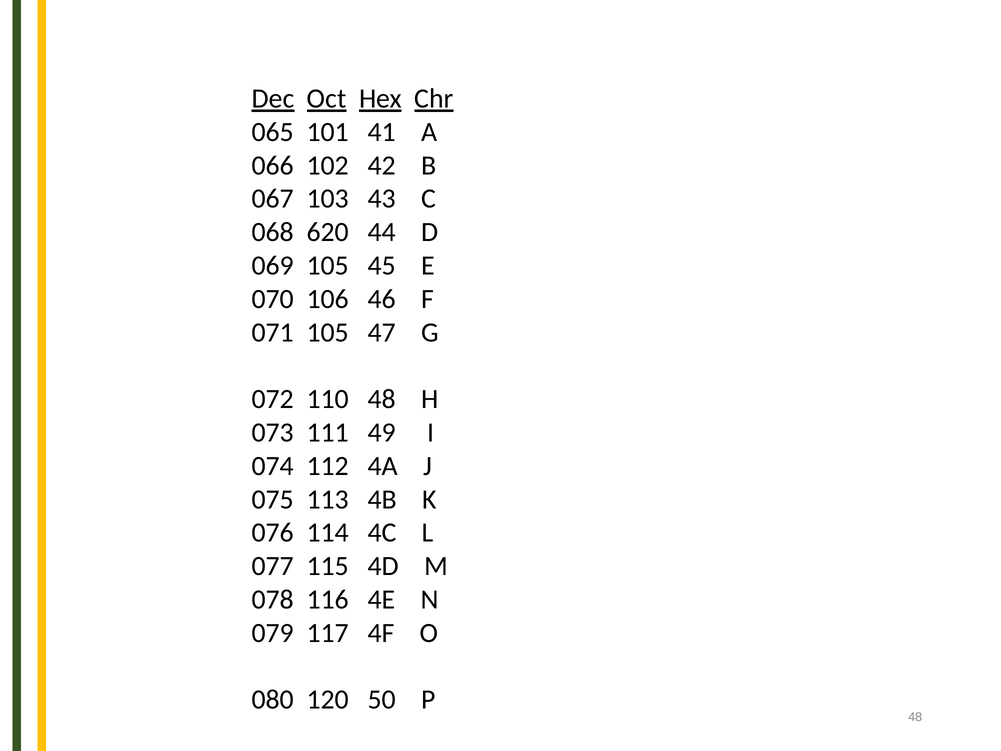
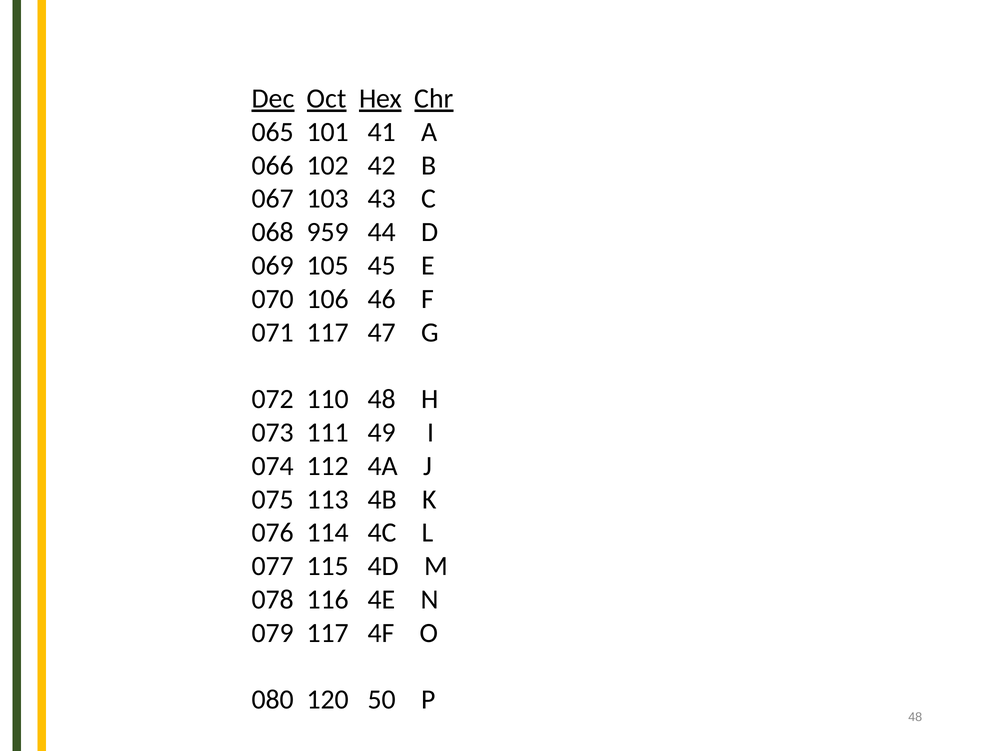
620: 620 -> 959 (328, 232)
071 105: 105 -> 117 (328, 332)
